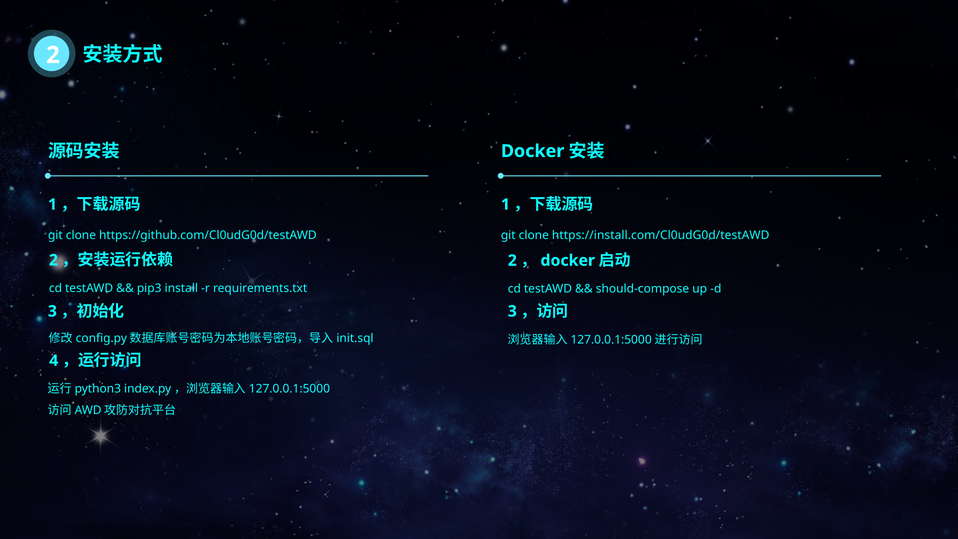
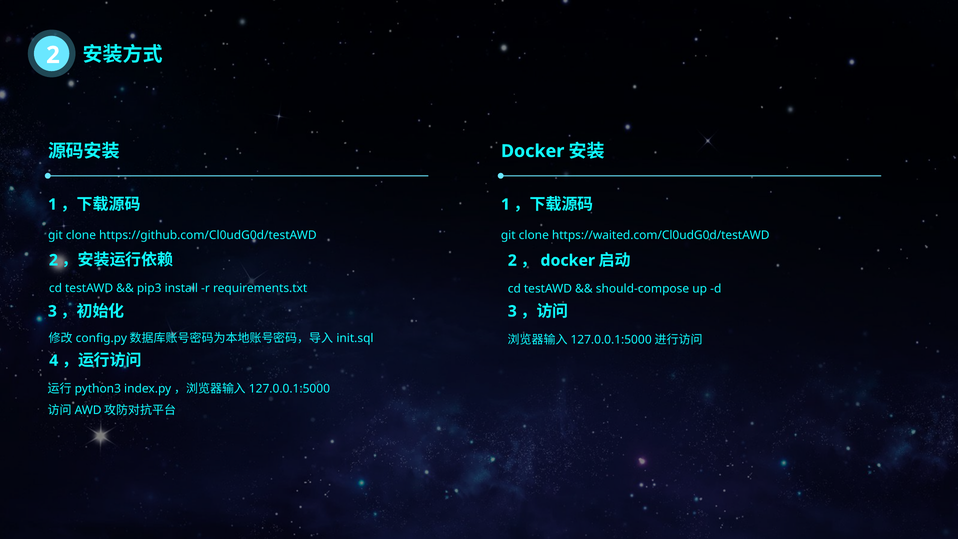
https://install.com/Cl0udG0d/testAWD: https://install.com/Cl0udG0d/testAWD -> https://waited.com/Cl0udG0d/testAWD (661, 235)
